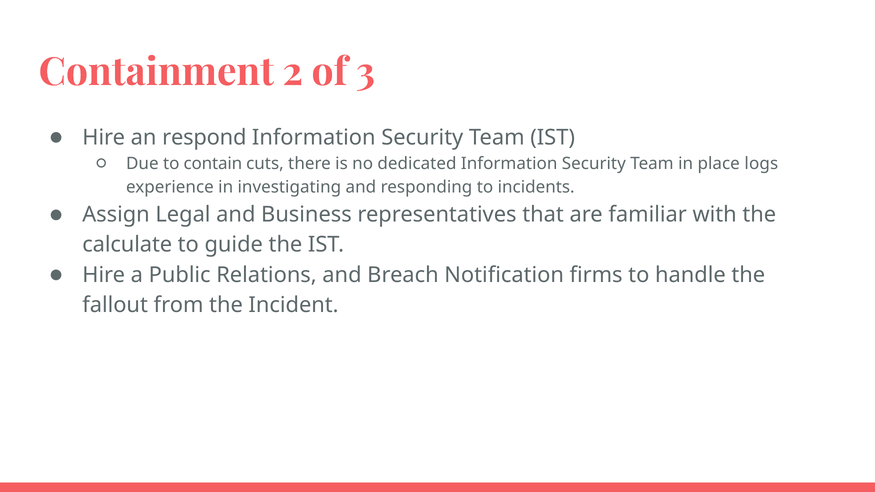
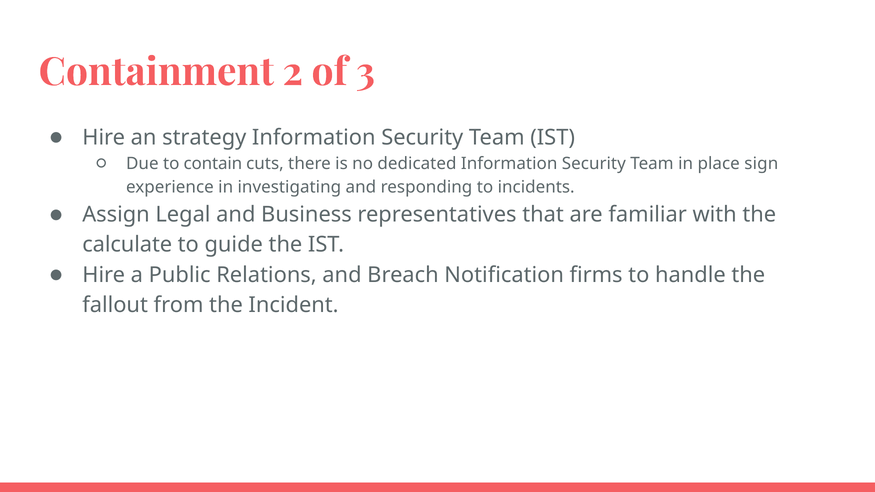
respond: respond -> strategy (204, 138)
logs: logs -> sign (761, 164)
